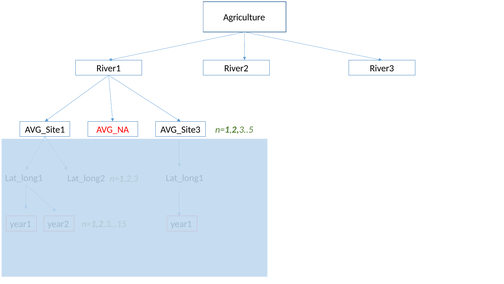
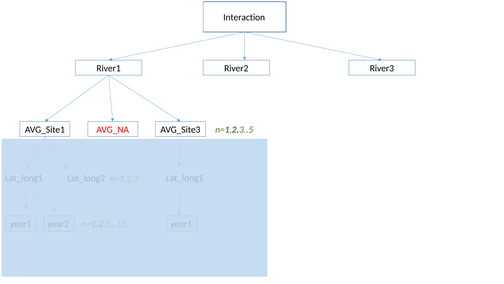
Agriculture: Agriculture -> Interaction (244, 17)
